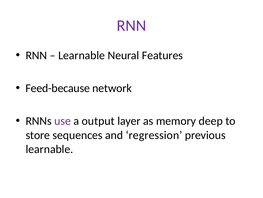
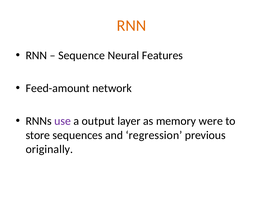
RNN colour: purple -> orange (131, 25)
Learnable: Learnable -> Sequence (82, 55)
Feed-because: Feed-because -> Feed-amount (58, 88)
deep: deep -> were (211, 121)
learnable: learnable -> originally (49, 149)
